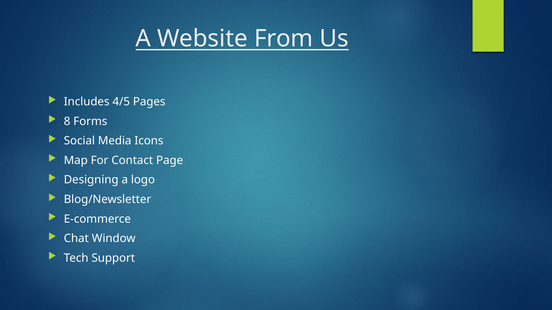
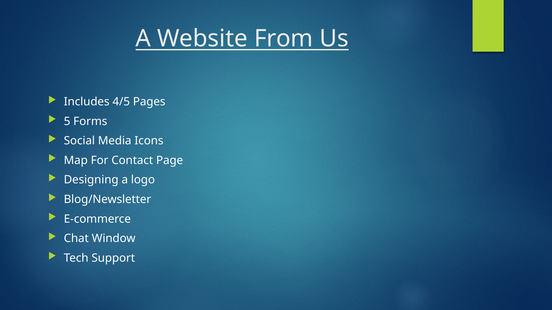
8: 8 -> 5 (67, 121)
